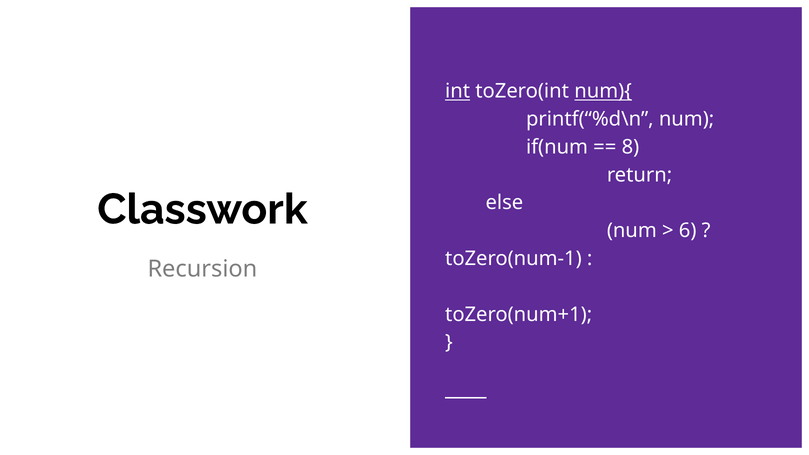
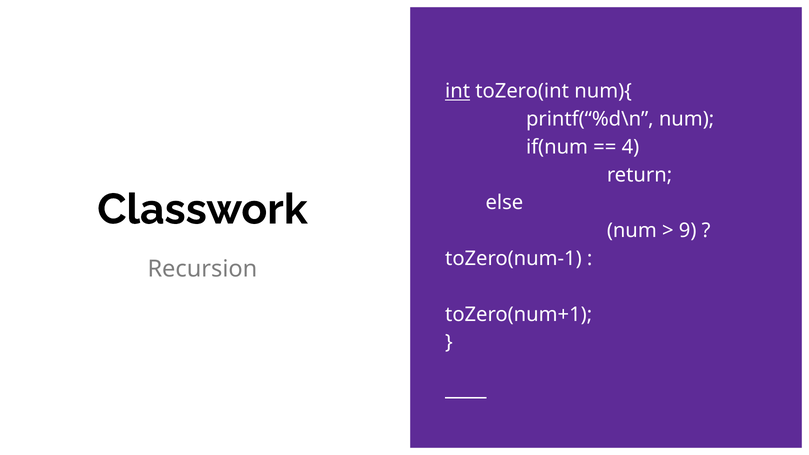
num){ underline: present -> none (603, 91)
8: 8 -> 4 (630, 147)
6: 6 -> 9 (688, 231)
